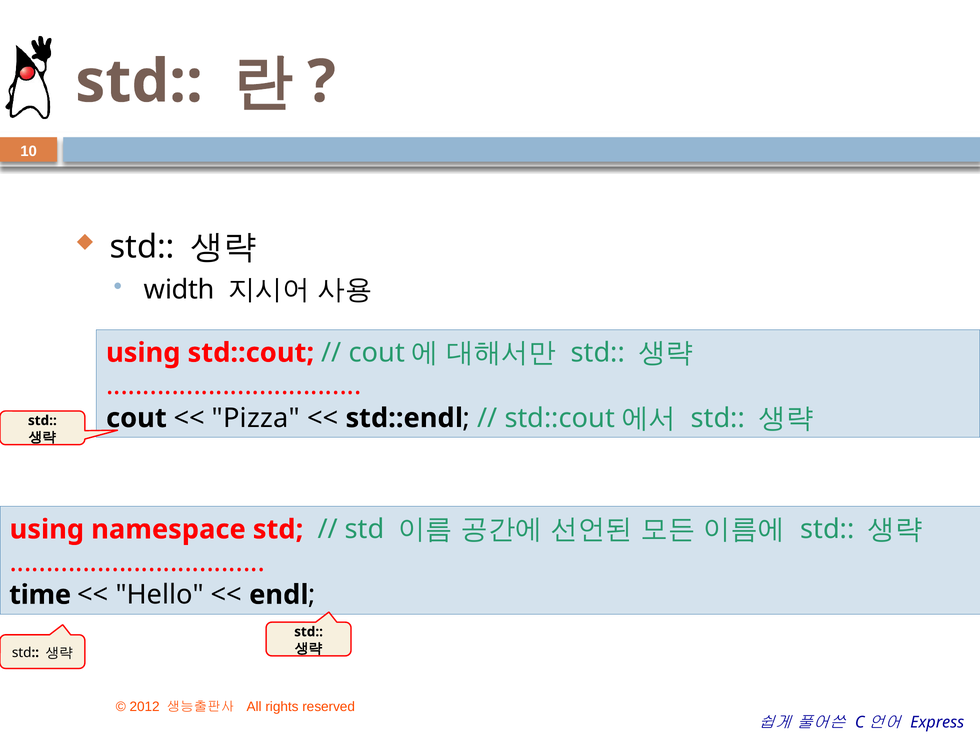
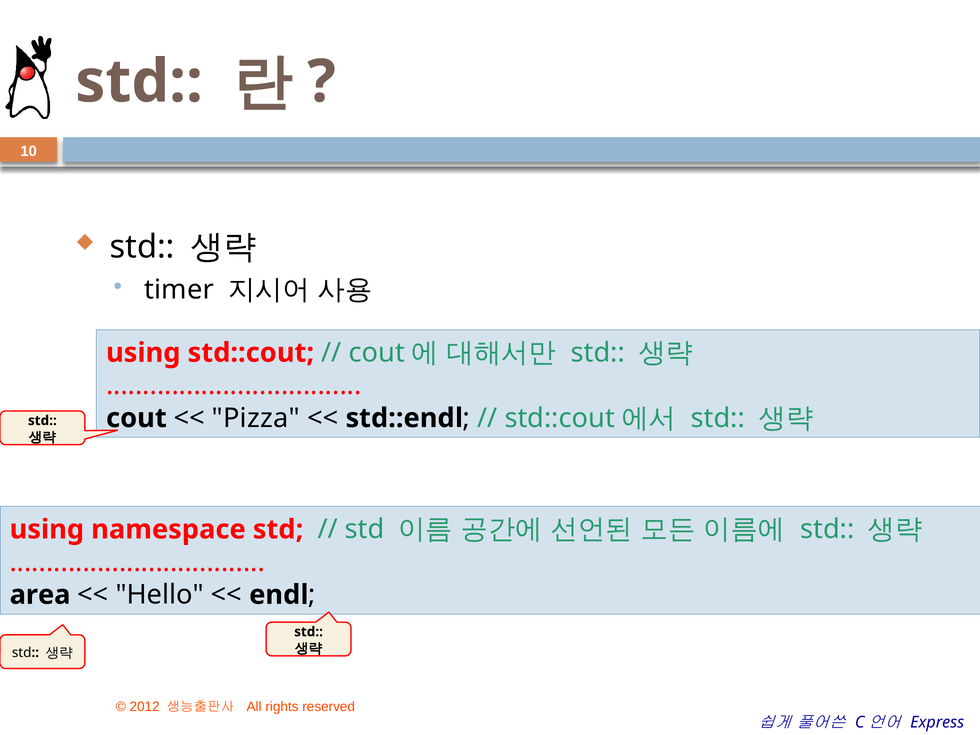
width: width -> timer (179, 290)
time: time -> area (40, 595)
